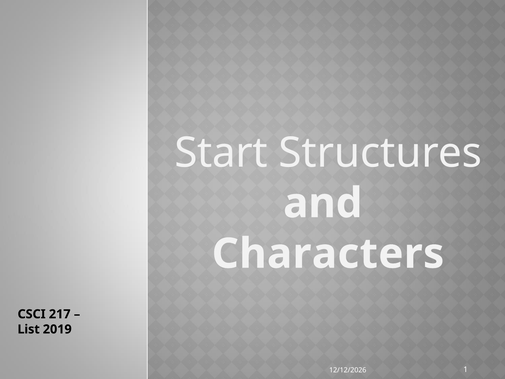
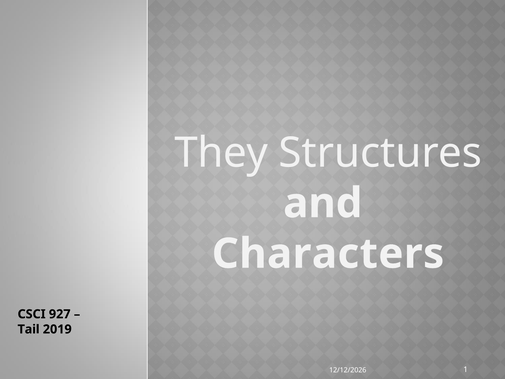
Start: Start -> They (221, 153)
217: 217 -> 927 (60, 314)
List: List -> Tail (29, 329)
